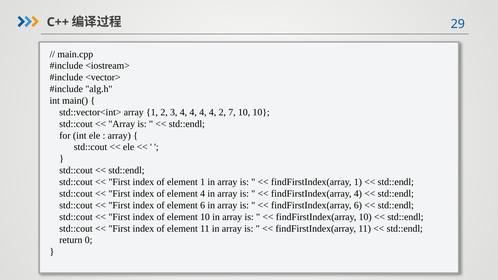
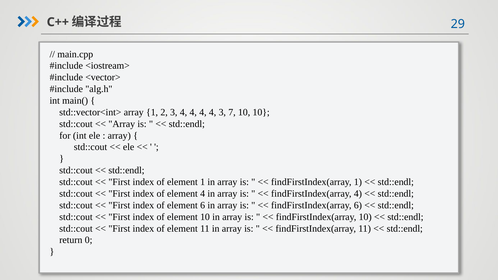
4 2: 2 -> 3 (222, 112)
